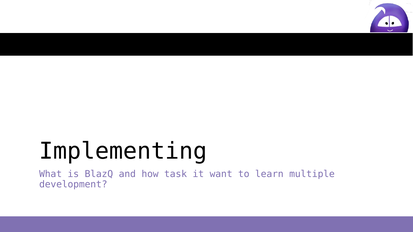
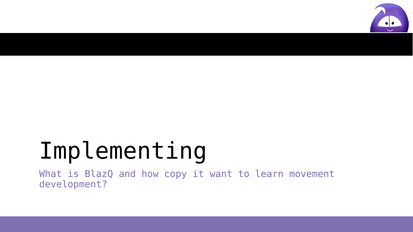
task: task -> copy (176, 174)
multiple: multiple -> movement (312, 174)
